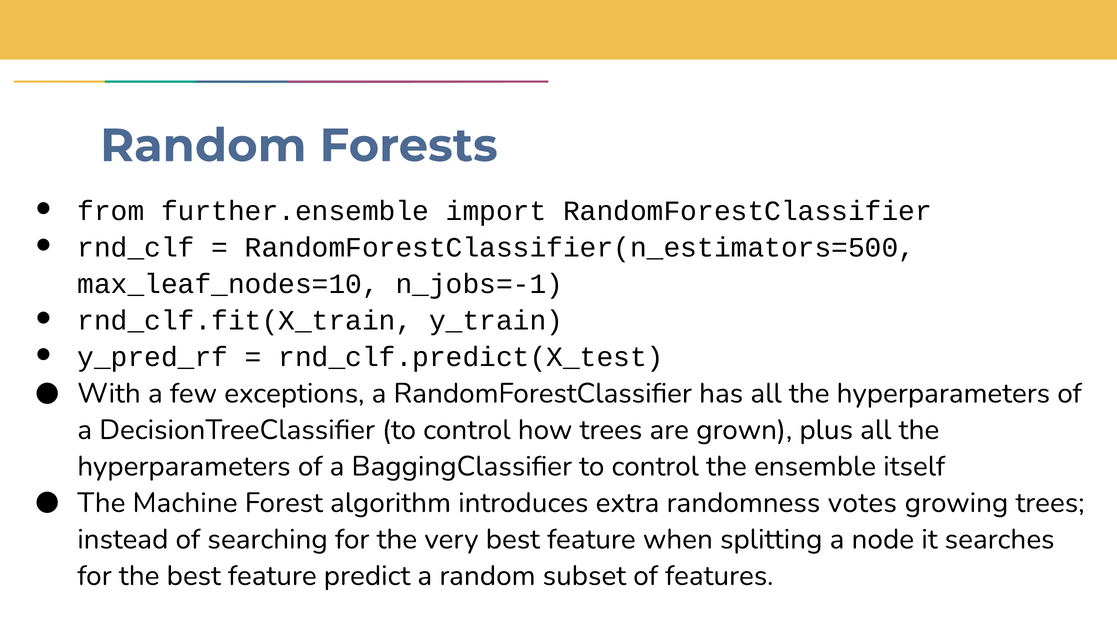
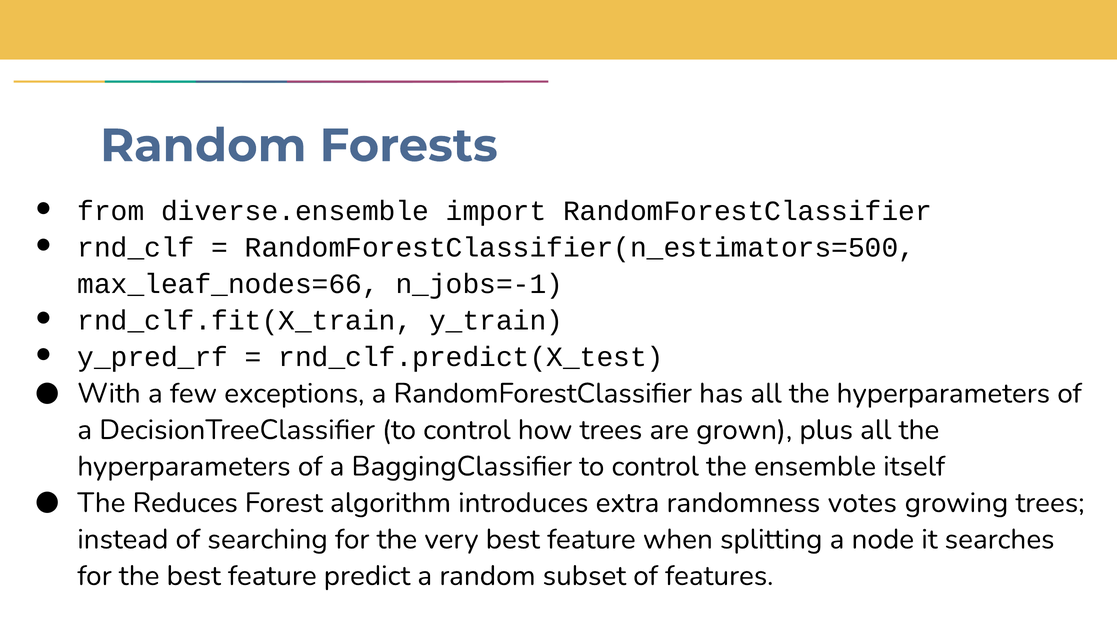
further.ensemble: further.ensemble -> diverse.ensemble (295, 211)
max_leaf_nodes=10: max_leaf_nodes=10 -> max_leaf_nodes=66 (228, 284)
Machine: Machine -> Reduces (185, 503)
